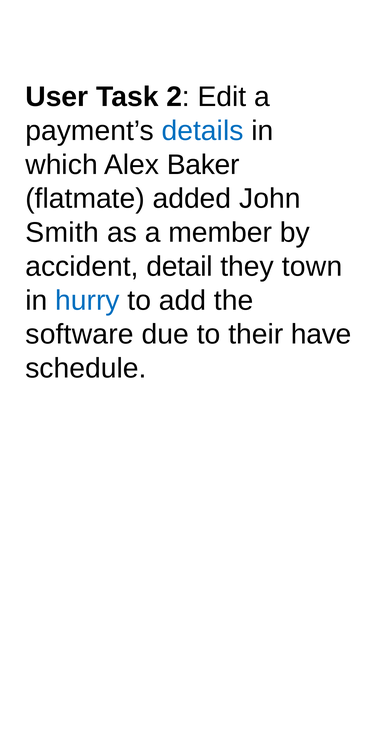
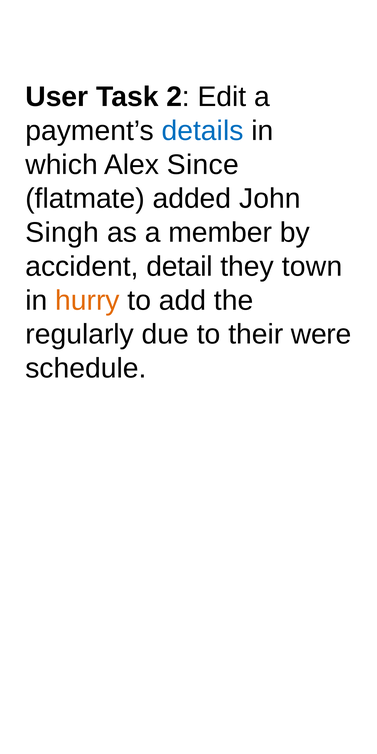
Baker: Baker -> Since (203, 165)
Smith: Smith -> Singh (62, 233)
hurry colour: blue -> orange (87, 300)
software: software -> regularly (80, 334)
have: have -> were (321, 334)
